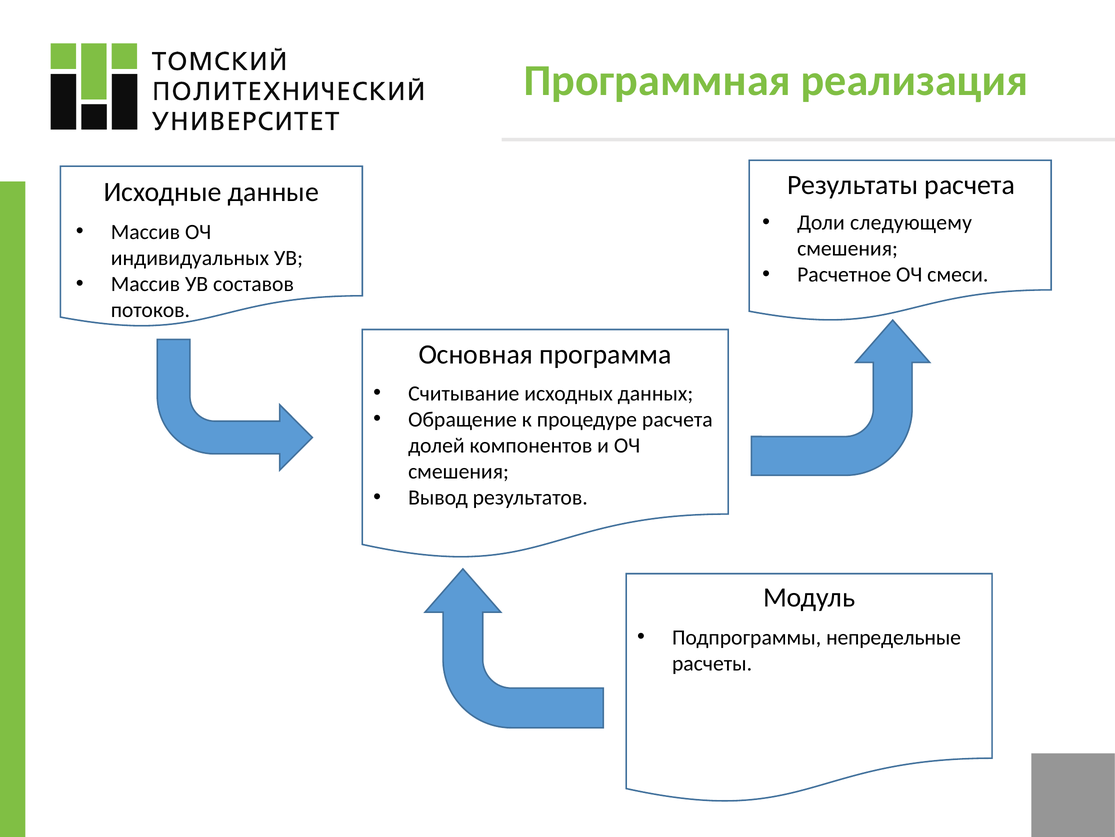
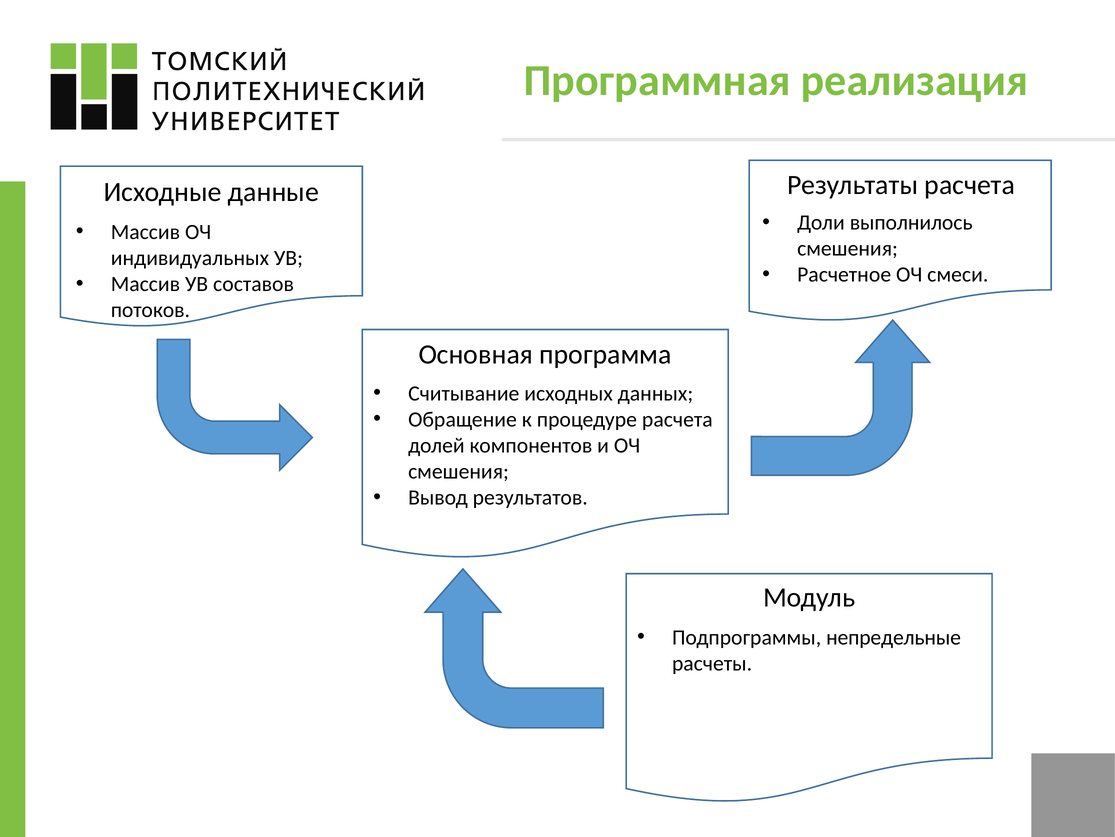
следующему: следующему -> выполнилось (911, 222)
